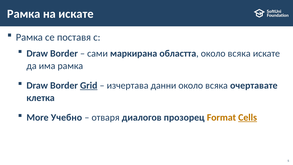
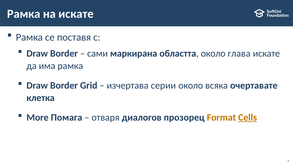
областта около всяка: всяка -> глава (239, 53)
Grid underline: present -> none (89, 85)
данни: данни -> серии (163, 85)
Учебно: Учебно -> Помага (66, 117)
